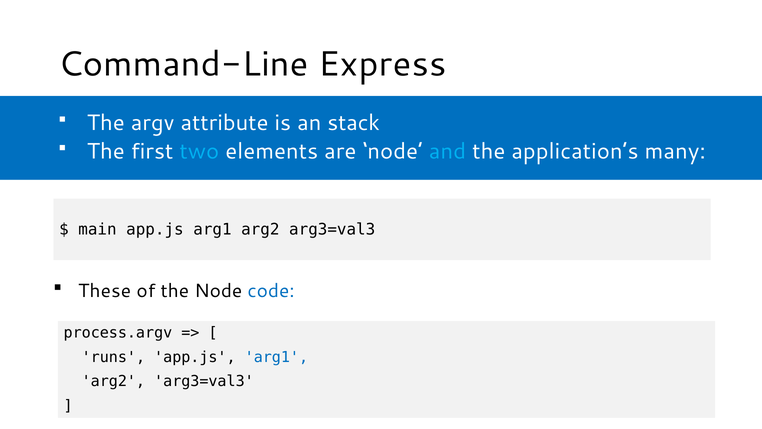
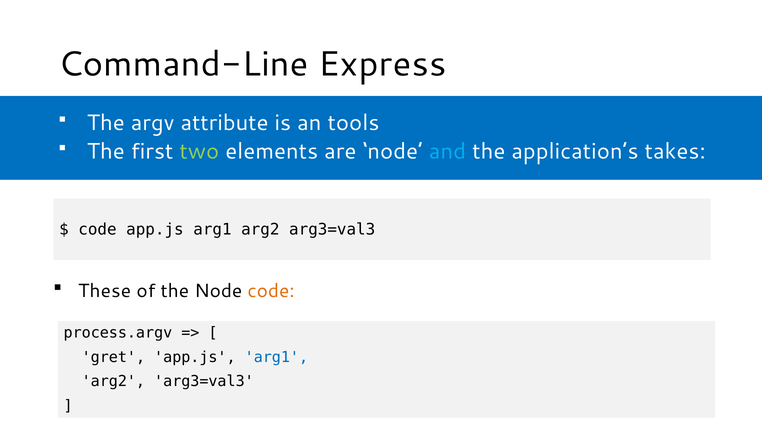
stack: stack -> tools (353, 123)
two colour: light blue -> light green (199, 151)
many: many -> takes (675, 151)
main: main -> code (97, 229)
code colour: blue -> orange (271, 291)
runs: runs -> gret (113, 357)
